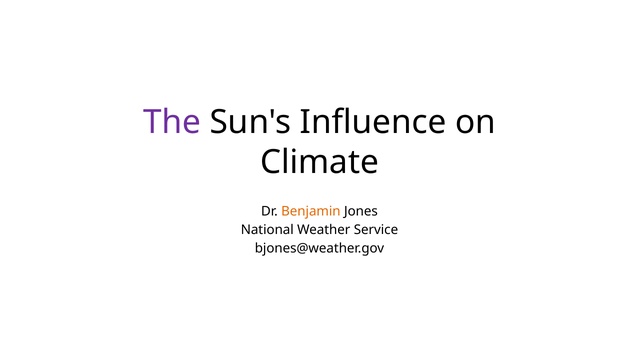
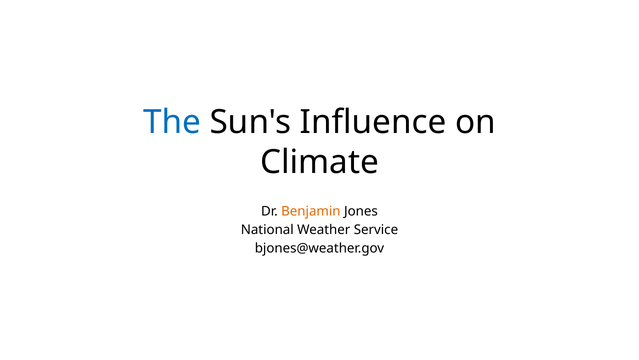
The colour: purple -> blue (172, 122)
